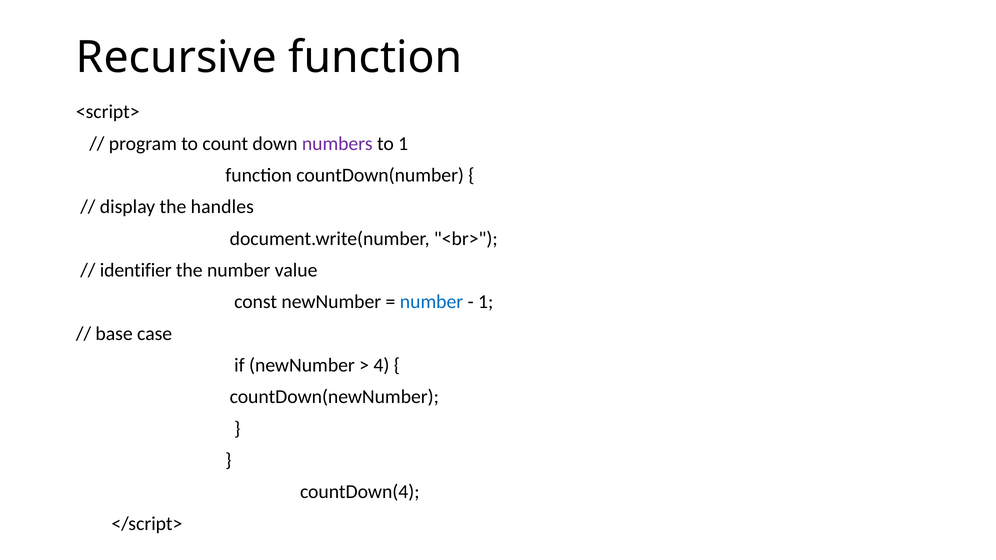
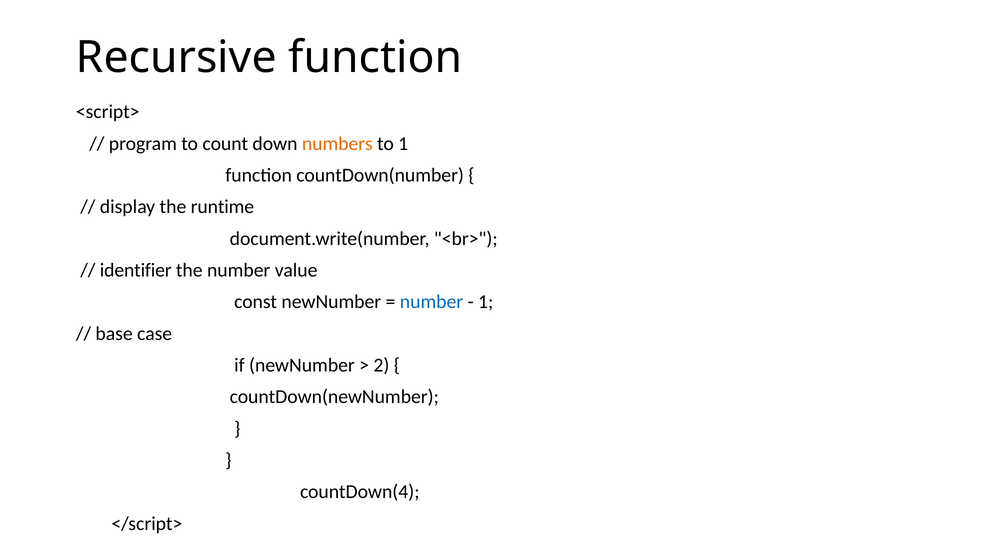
numbers colour: purple -> orange (337, 144)
handles: handles -> runtime (222, 207)
4: 4 -> 2 (381, 365)
